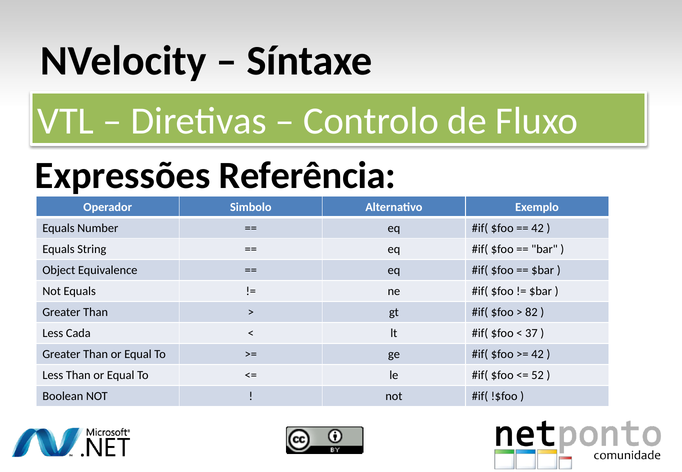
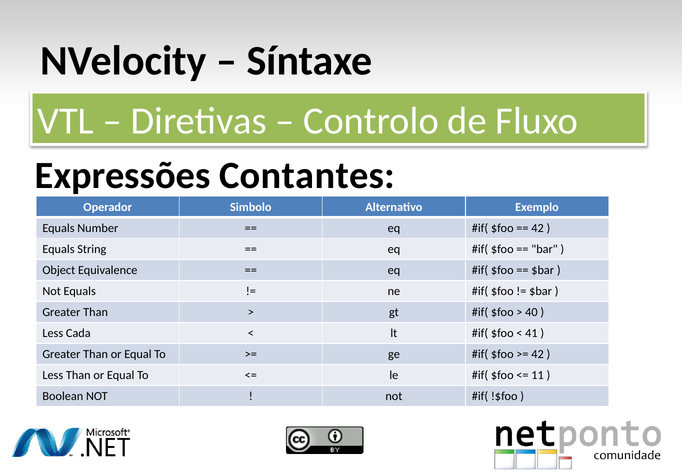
Referência: Referência -> Contantes (307, 176)
82: 82 -> 40 (531, 312)
37: 37 -> 41 (531, 333)
52: 52 -> 11 (538, 375)
